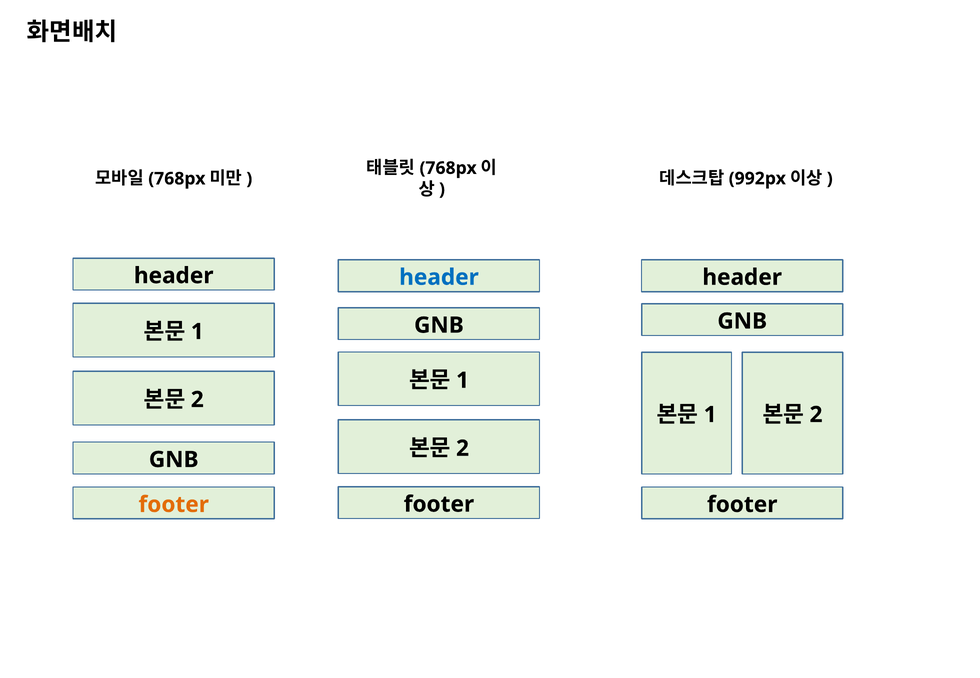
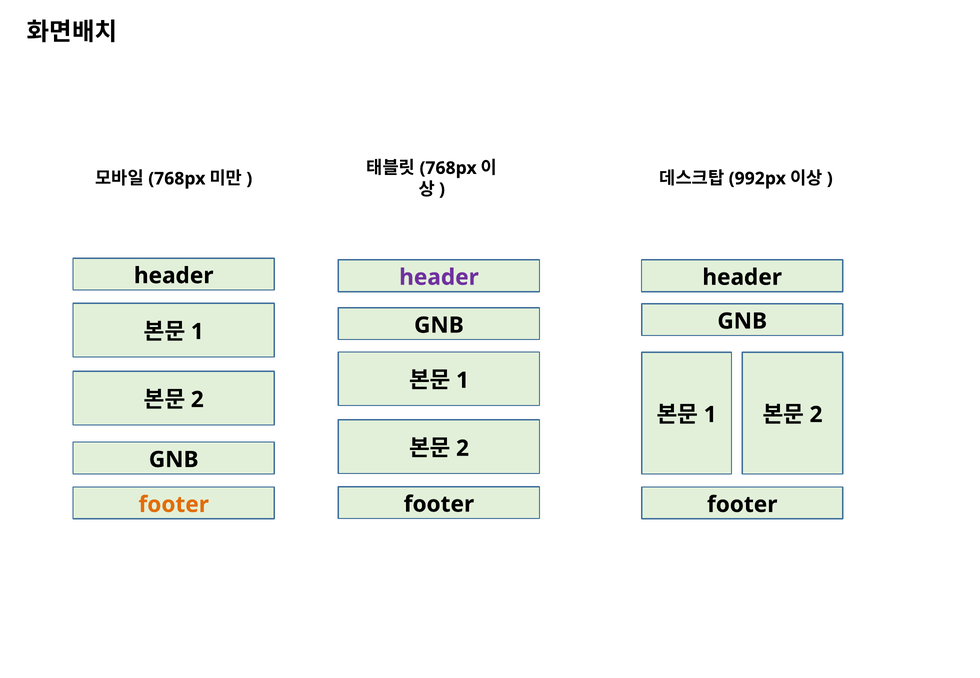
header colour: blue -> purple (439, 278)
